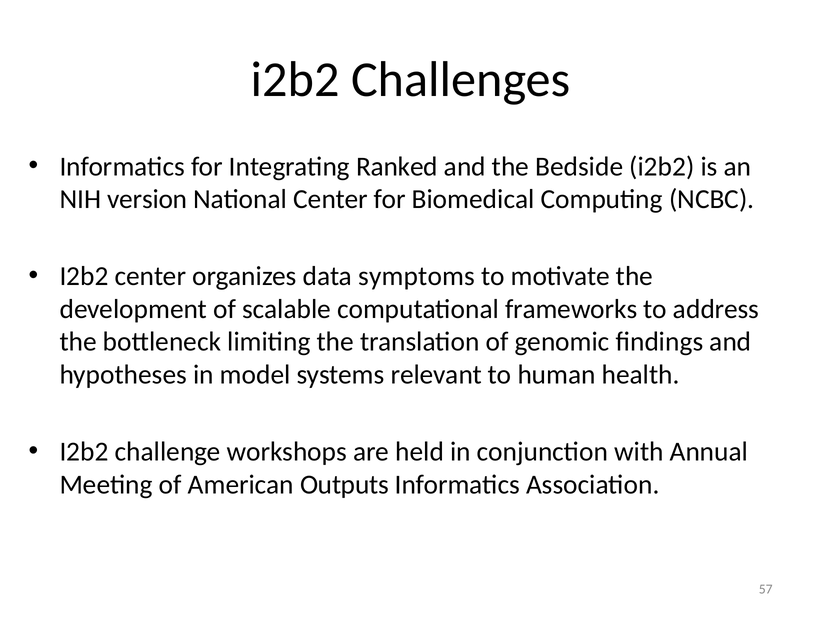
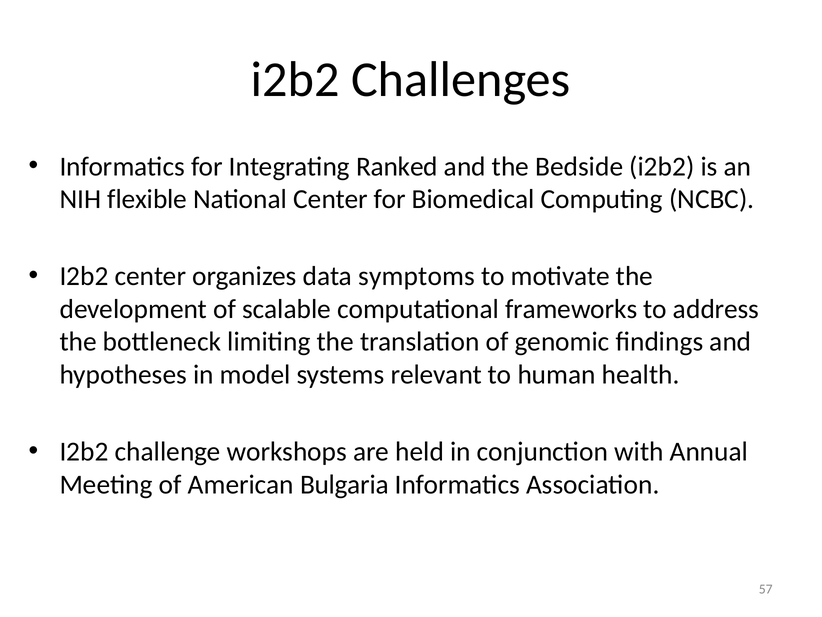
version: version -> flexible (147, 199)
Outputs: Outputs -> Bulgaria (344, 484)
